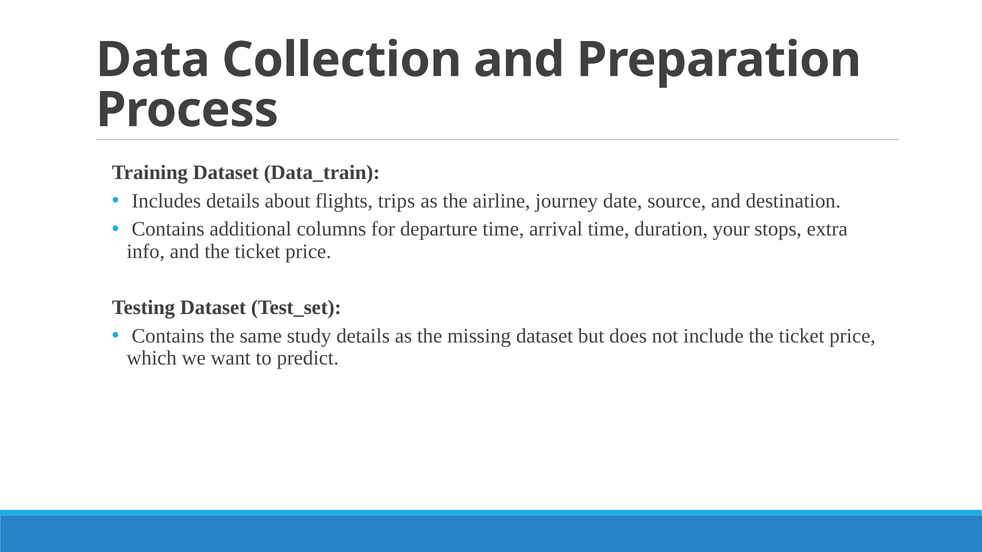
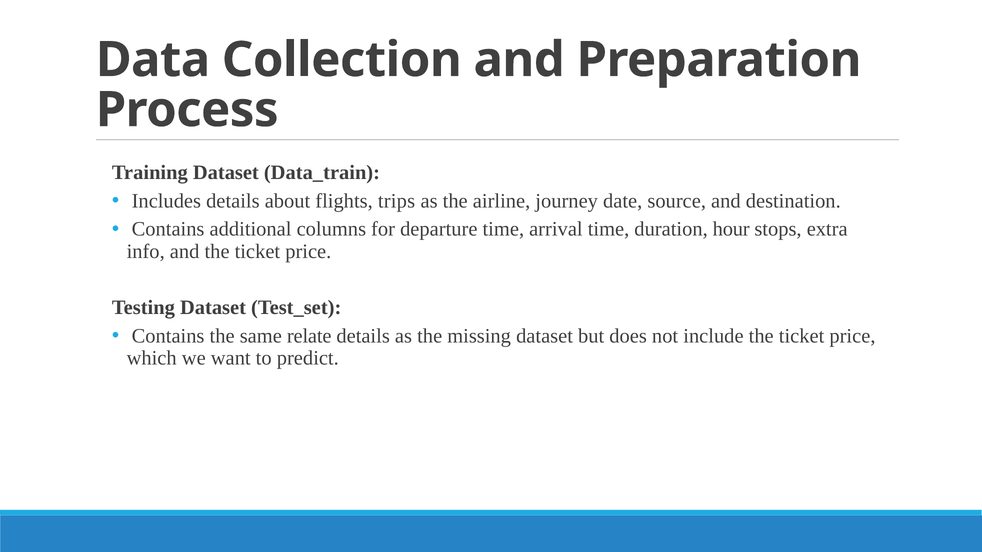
your: your -> hour (731, 229)
study: study -> relate (309, 336)
